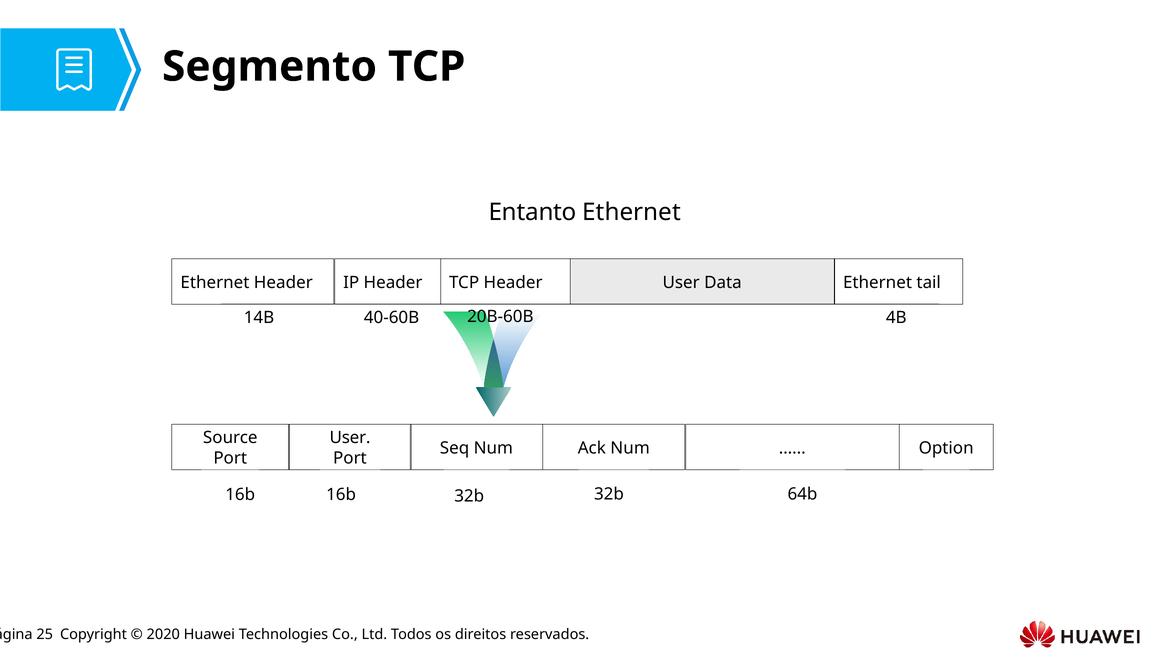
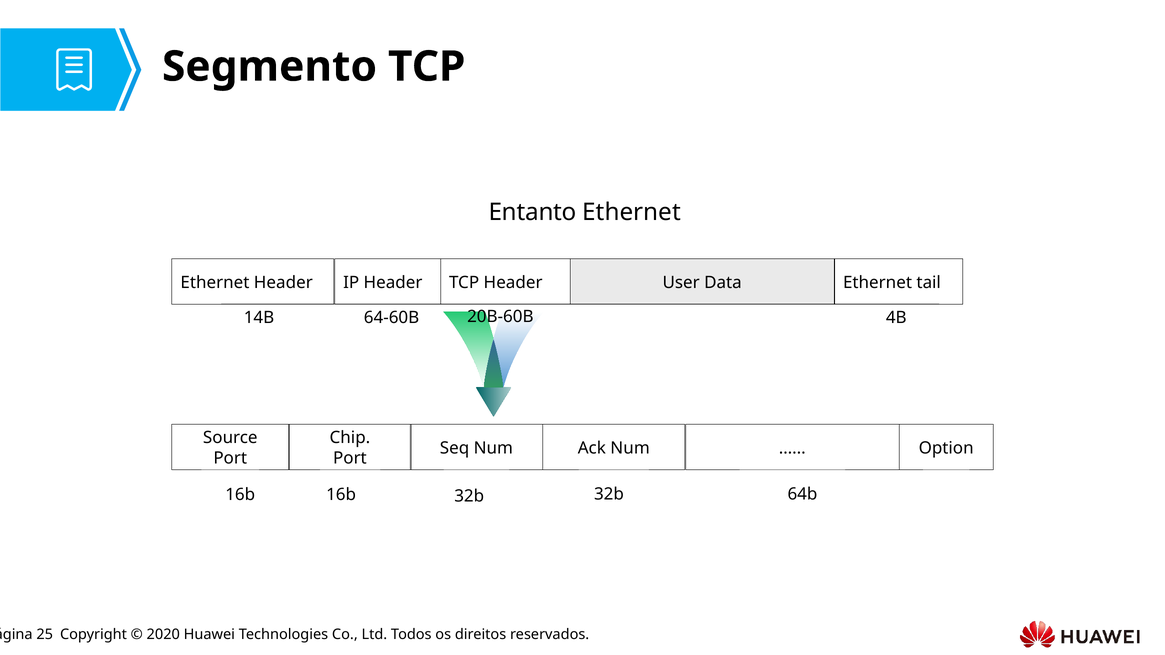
40-60B: 40-60B -> 64-60B (392, 318)
User: User -> Chip (350, 438)
